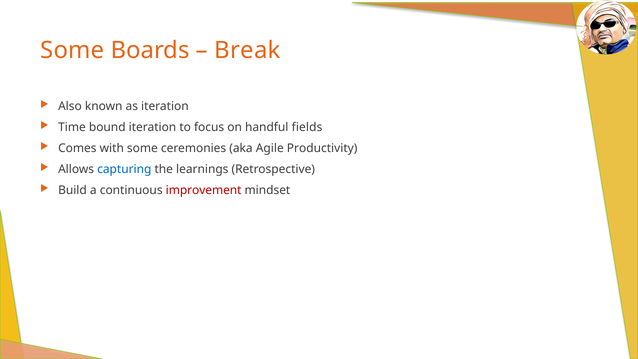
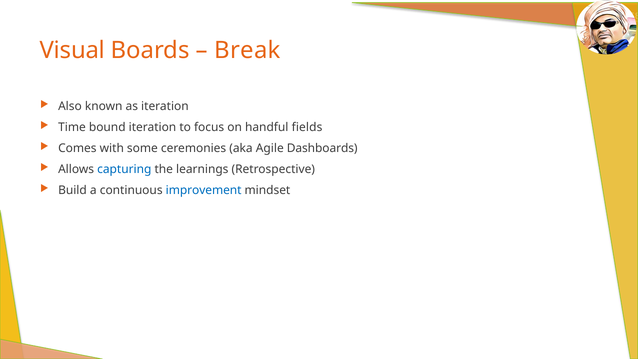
Some: Some -> Visual (72, 50)
Productivity: Productivity -> Dashboards (322, 148)
improvement colour: red -> blue (204, 190)
